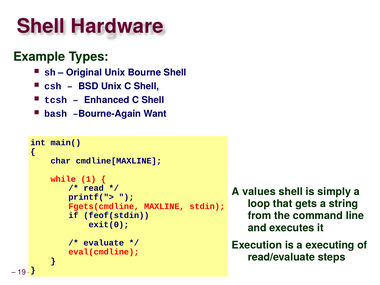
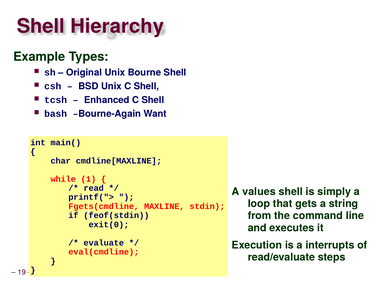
Hardware: Hardware -> Hierarchy (117, 26)
executing: executing -> interrupts (330, 245)
